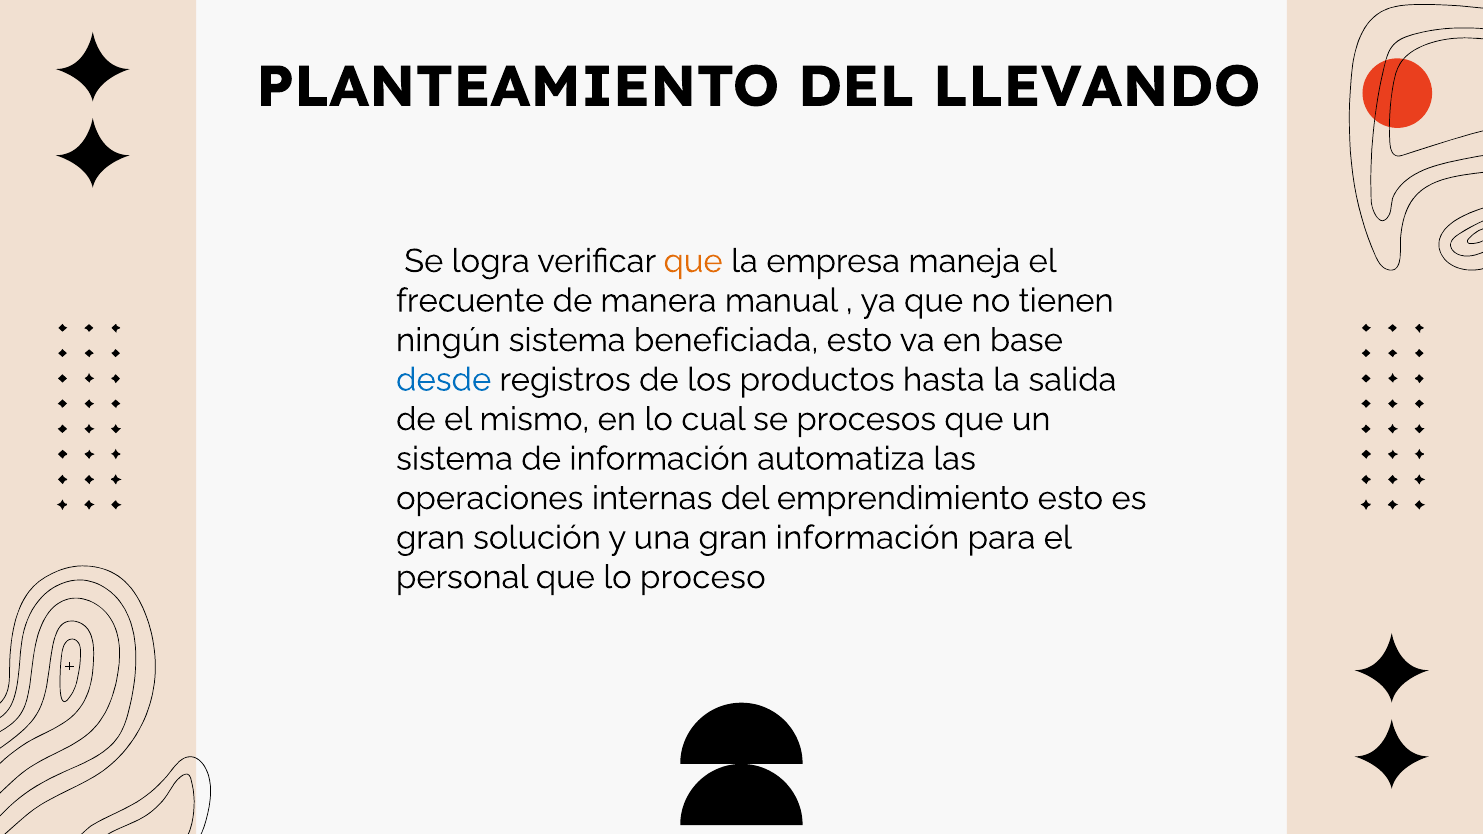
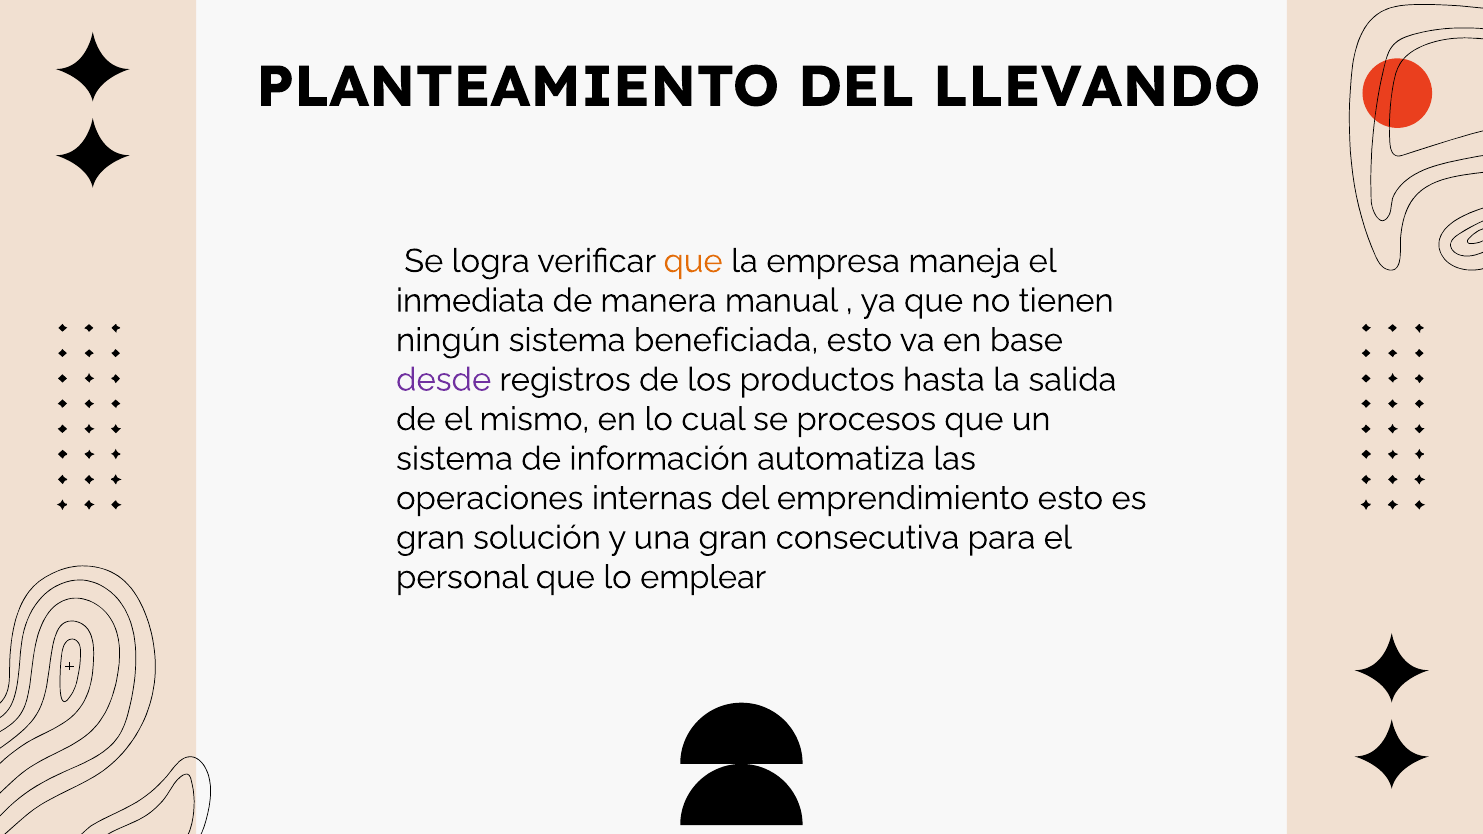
frecuente: frecuente -> inmediata (470, 301)
desde colour: blue -> purple (444, 380)
gran información: información -> consecutiva (868, 538)
proceso: proceso -> emplear (703, 577)
